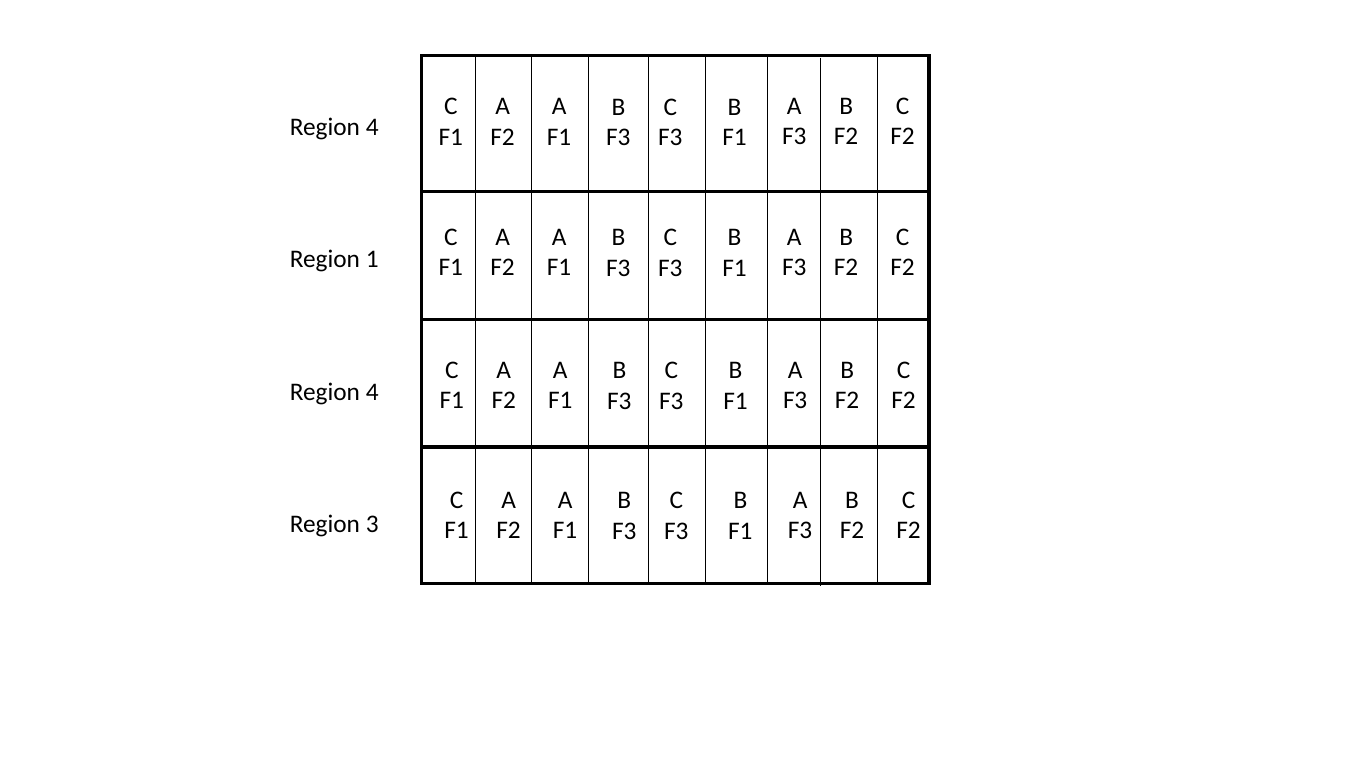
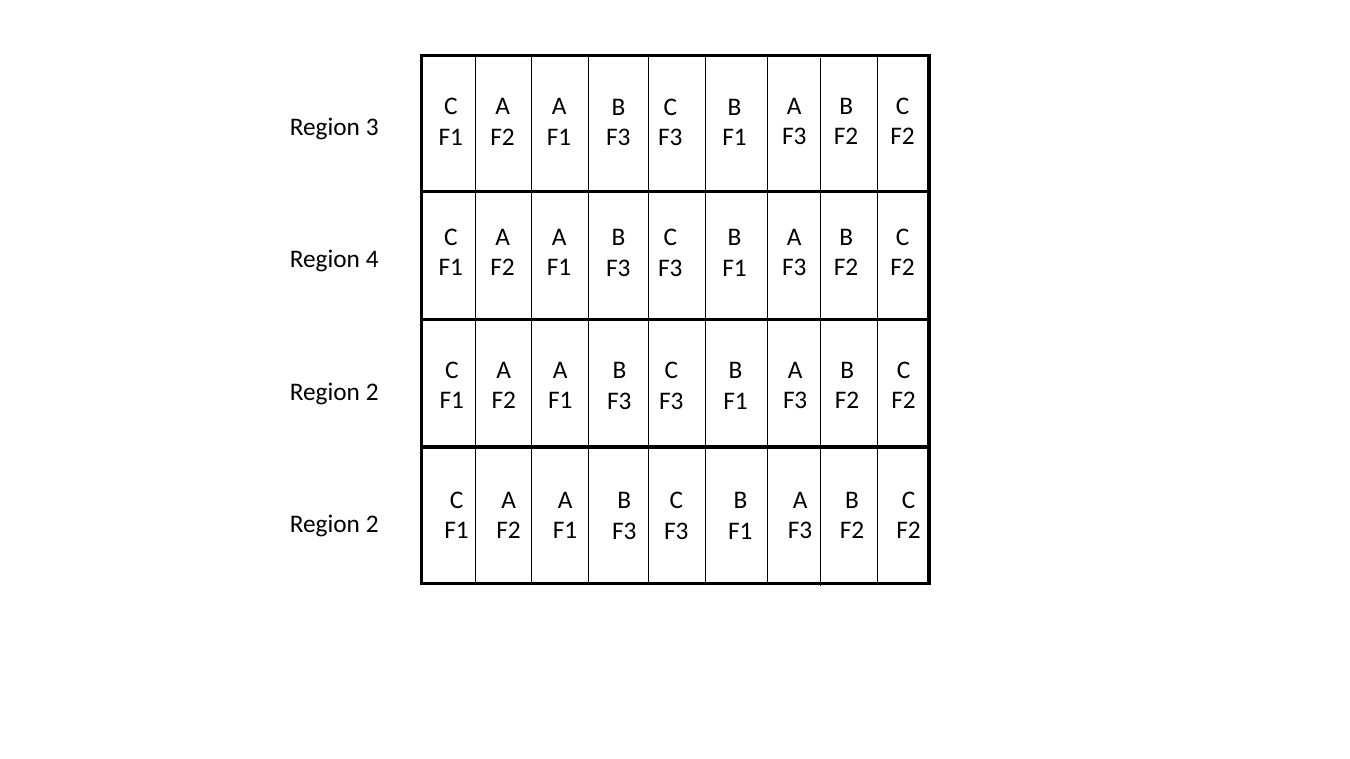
4: 4 -> 3 (372, 127)
1: 1 -> 4 (372, 259)
4: 4 -> 2 (372, 392)
3: 3 -> 2 (372, 524)
